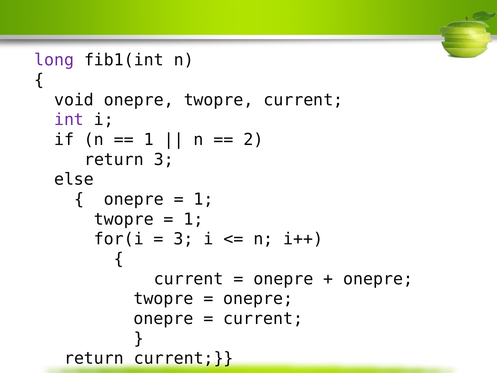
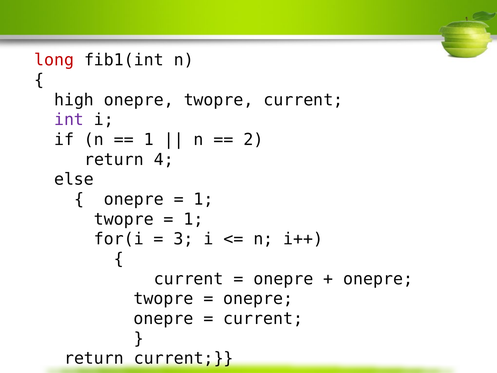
long colour: purple -> red (54, 60)
void: void -> high (74, 100)
return 3: 3 -> 4 (164, 159)
